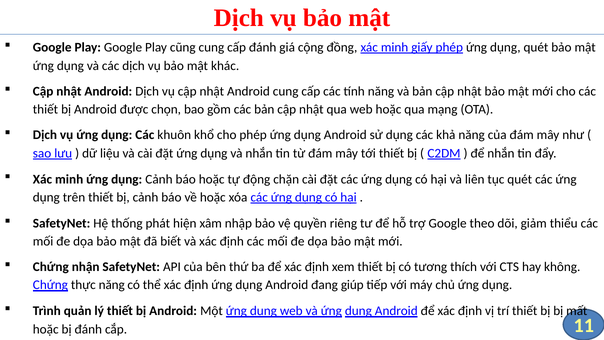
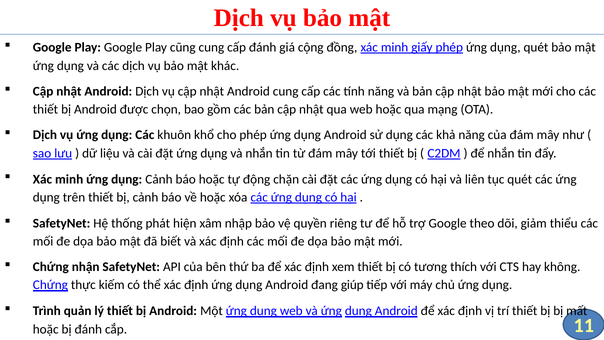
thực năng: năng -> kiếm (112, 285)
